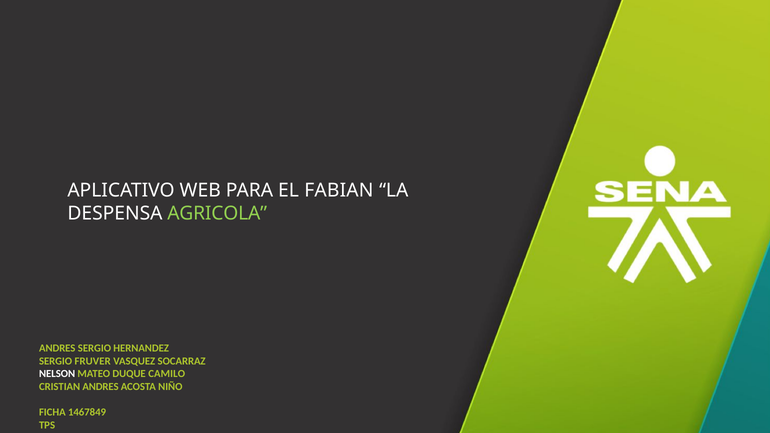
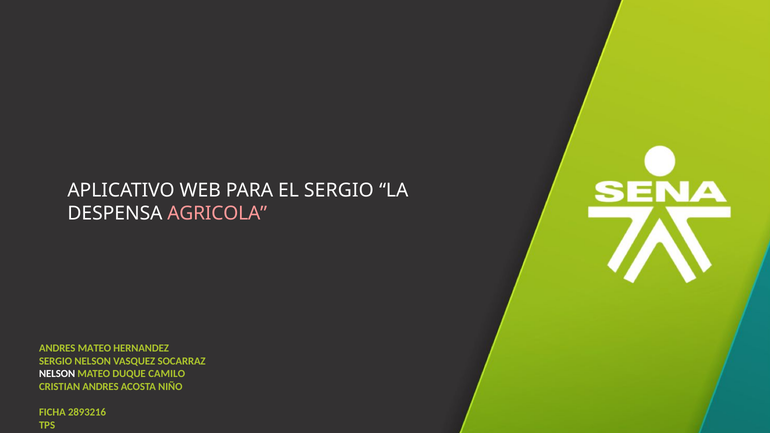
EL FABIAN: FABIAN -> SERGIO (339, 191)
AGRICOLA colour: light green -> pink (217, 214)
ANDRES SERGIO: SERGIO -> MATEO (94, 348)
SERGIO FRUVER: FRUVER -> NELSON (93, 361)
1467849: 1467849 -> 2893216 (87, 412)
